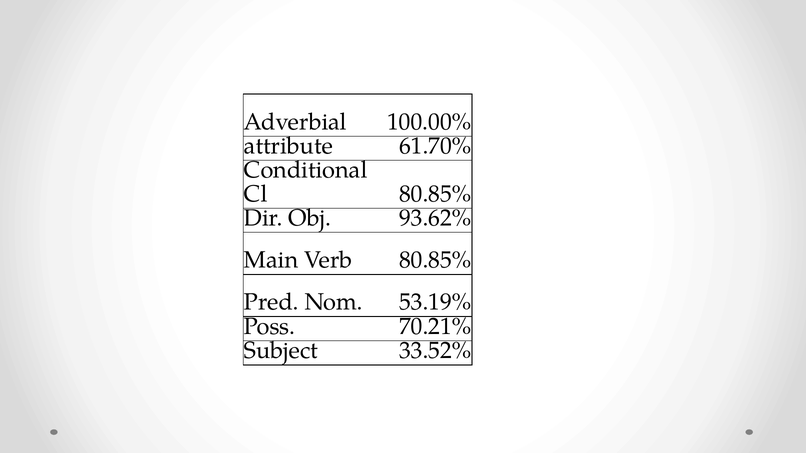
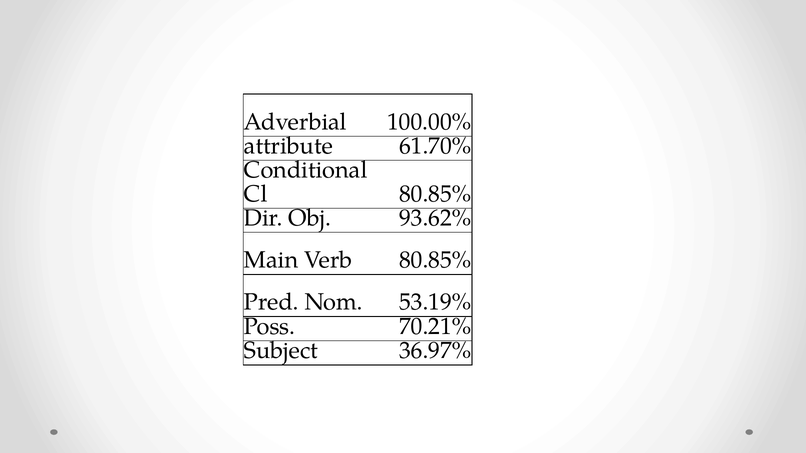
33.52%: 33.52% -> 36.97% (435, 351)
